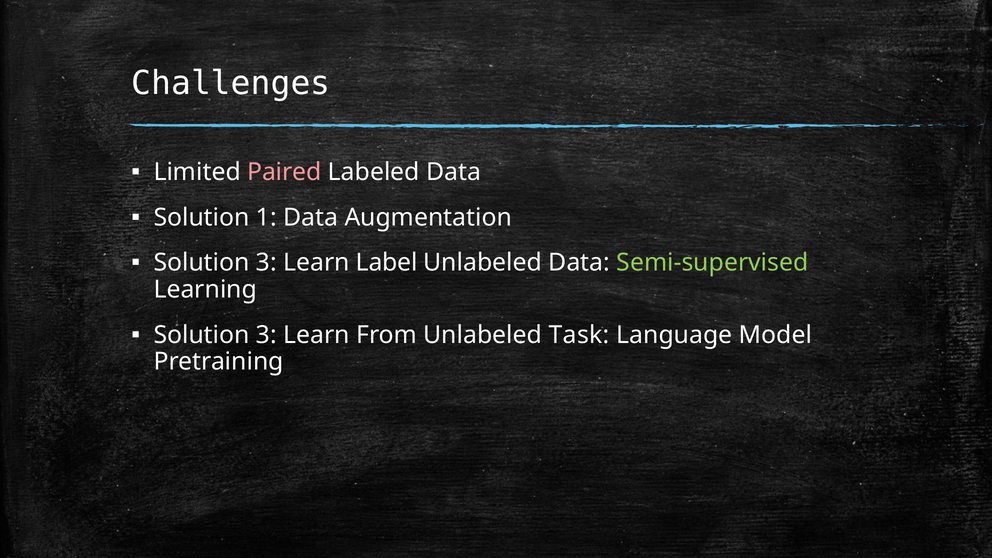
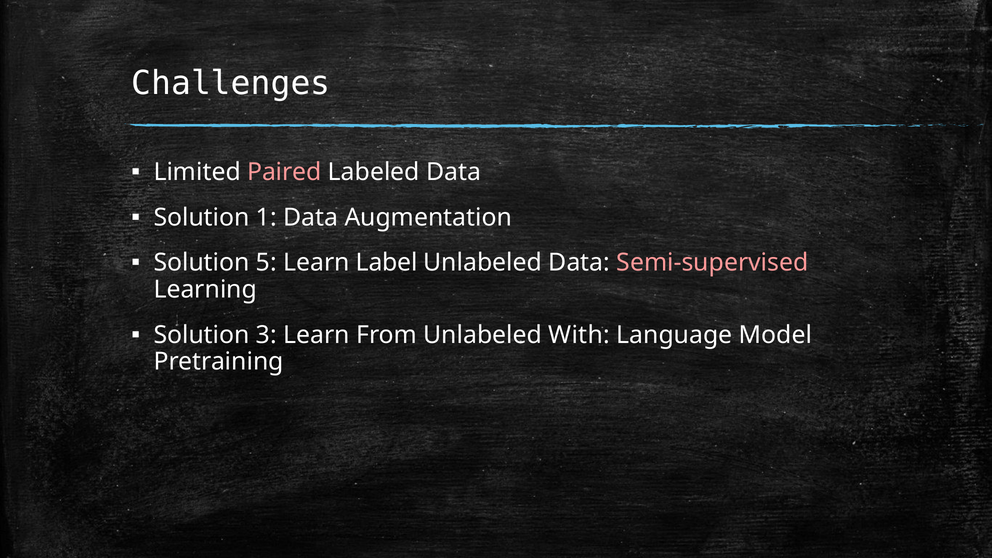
3: 3 -> 5 (266, 263)
Semi-supervised colour: light green -> pink (712, 263)
Task: Task -> With (579, 335)
